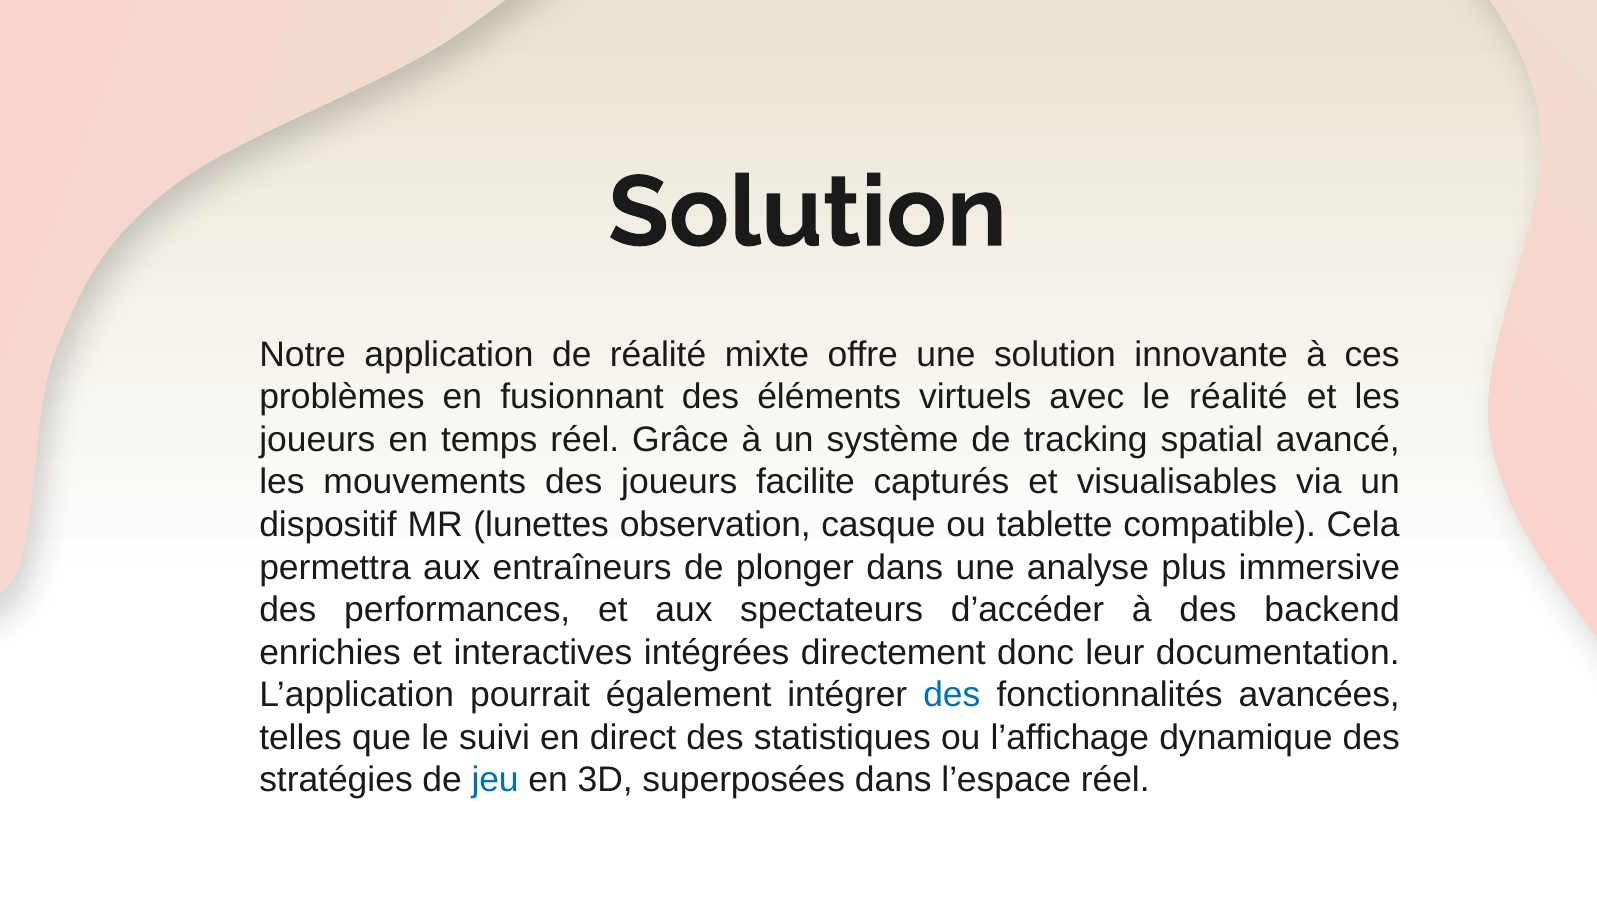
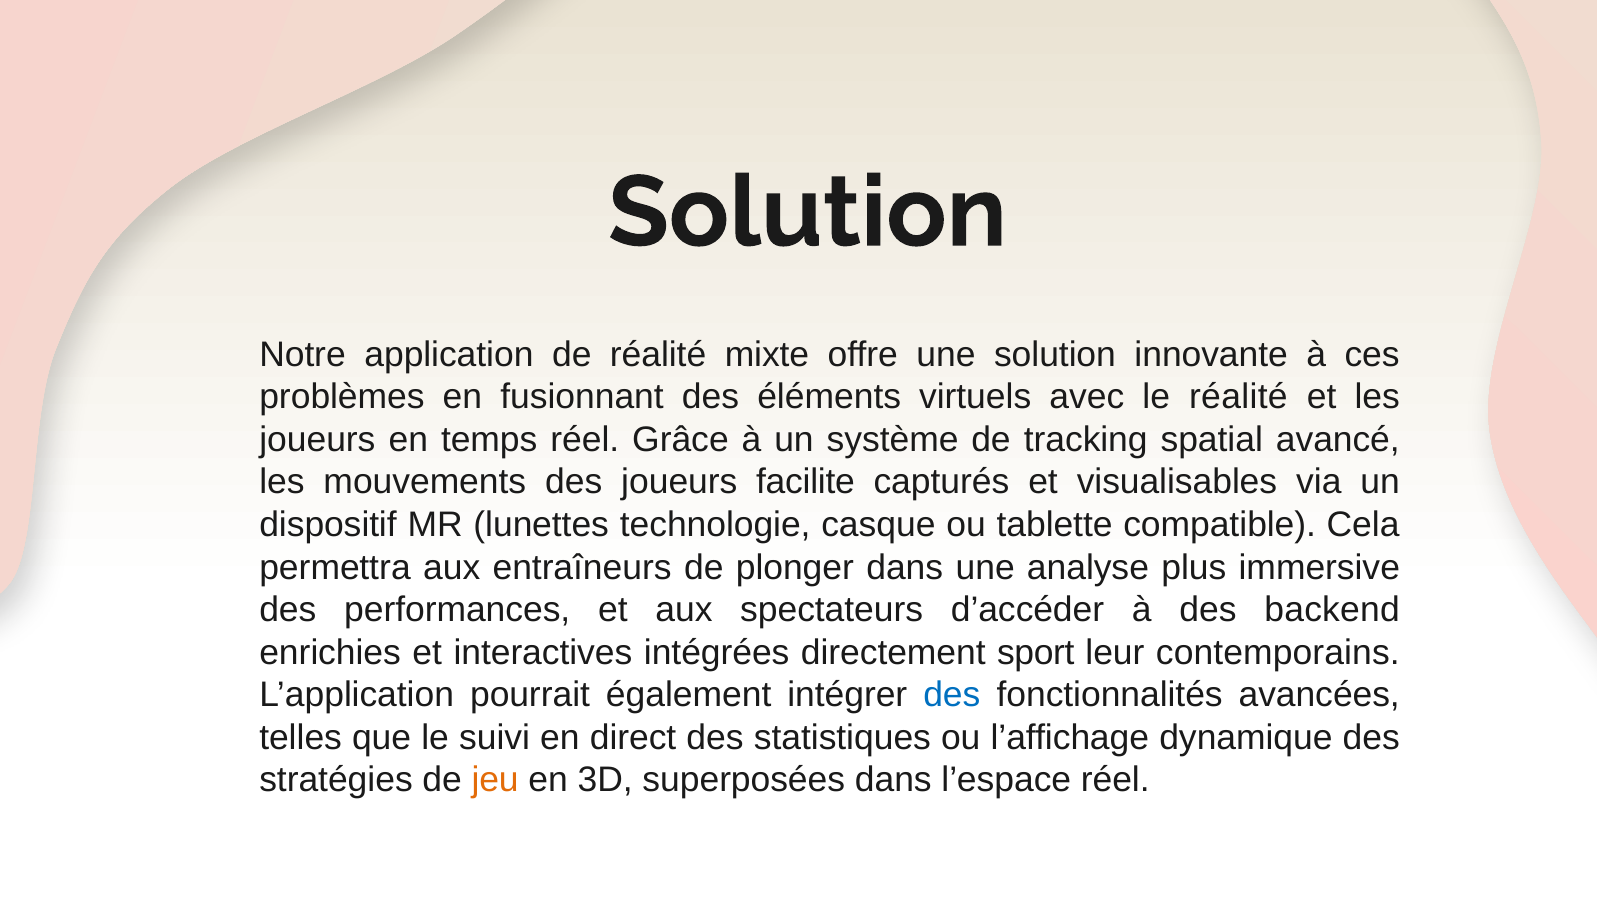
observation: observation -> technologie (715, 525)
donc: donc -> sport (1036, 653)
documentation: documentation -> contemporains (1278, 653)
jeu colour: blue -> orange (495, 780)
